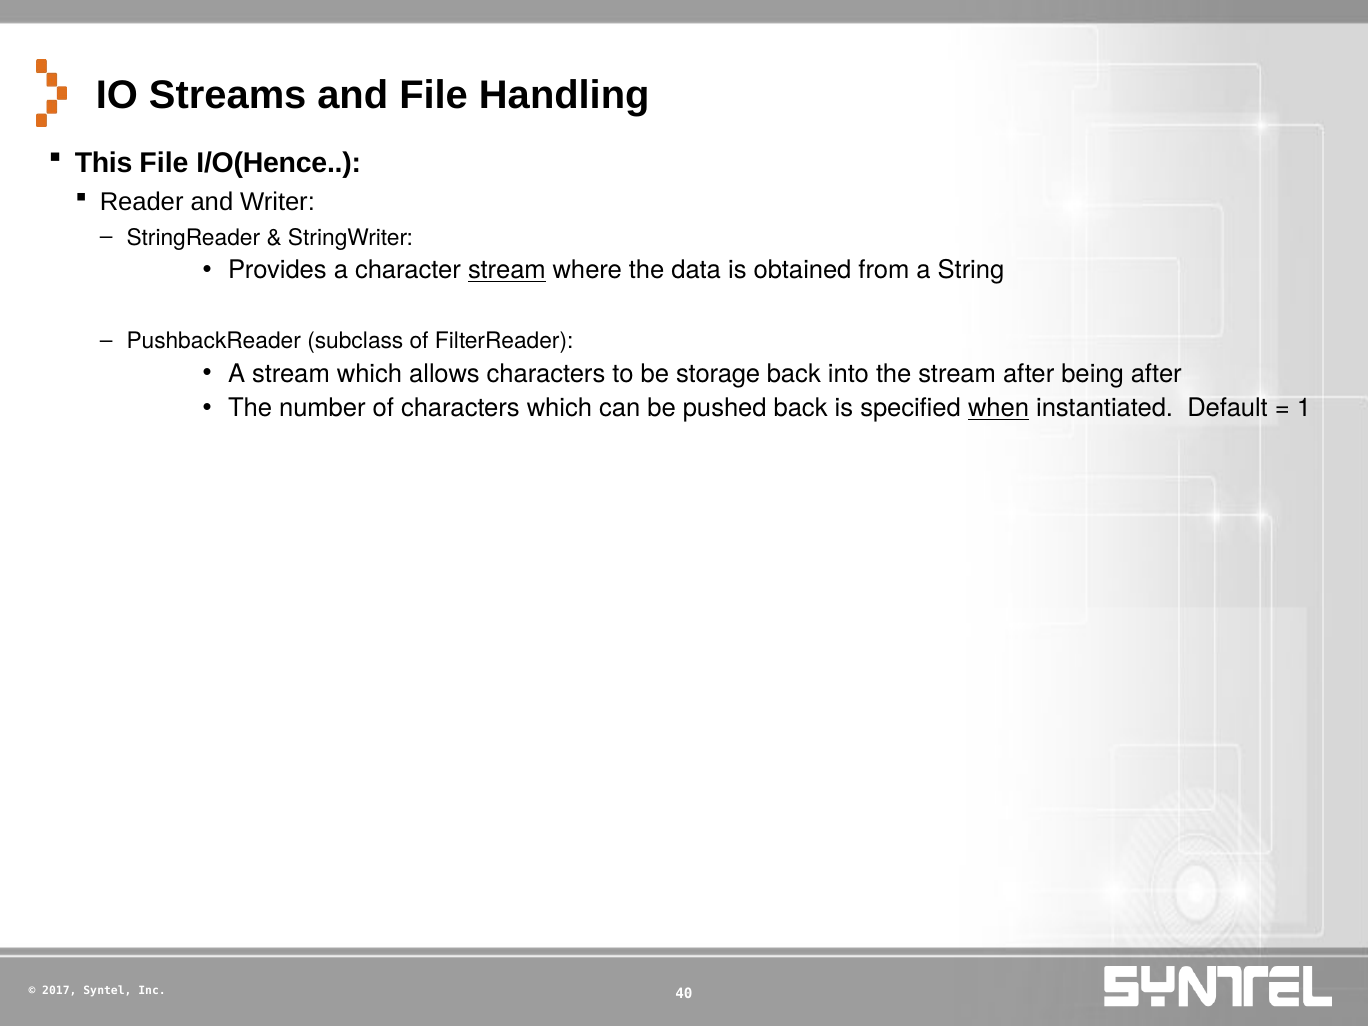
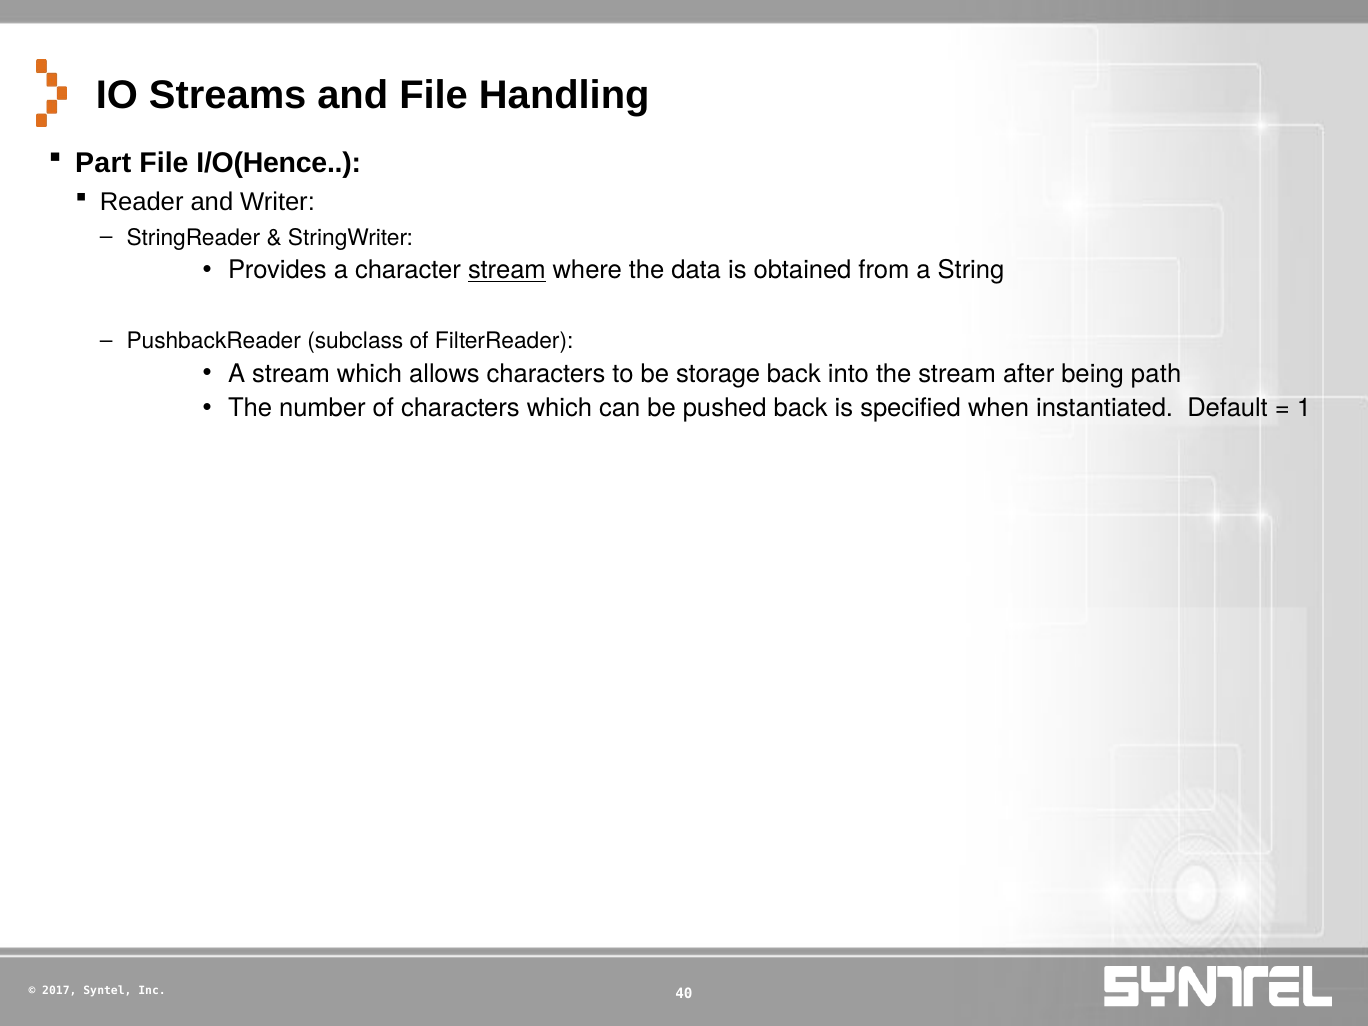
This: This -> Part (103, 163)
being after: after -> path (1156, 374)
when underline: present -> none (999, 408)
